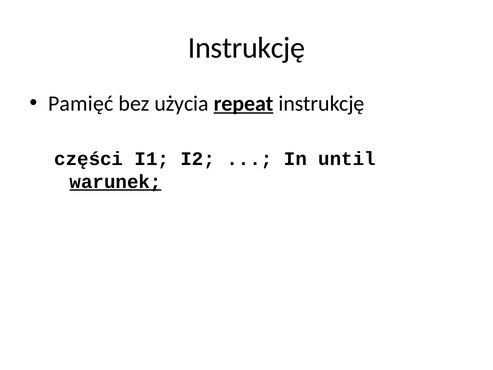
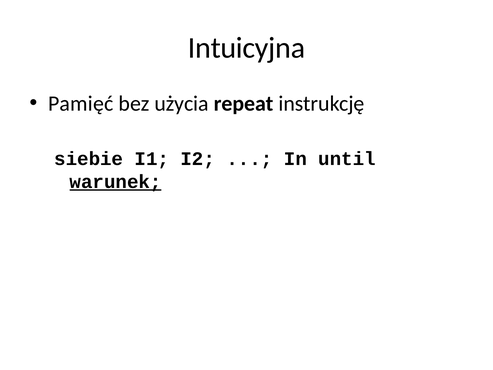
Instrukcję: Instrukcję -> Intuicyjna (247, 48)
repeat underline: present -> none (244, 103)
części: części -> siebie (89, 159)
